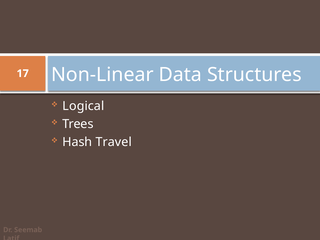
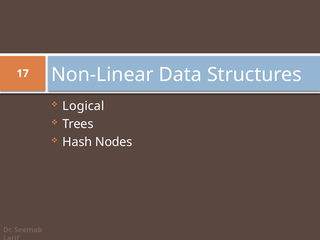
Travel: Travel -> Nodes (114, 142)
